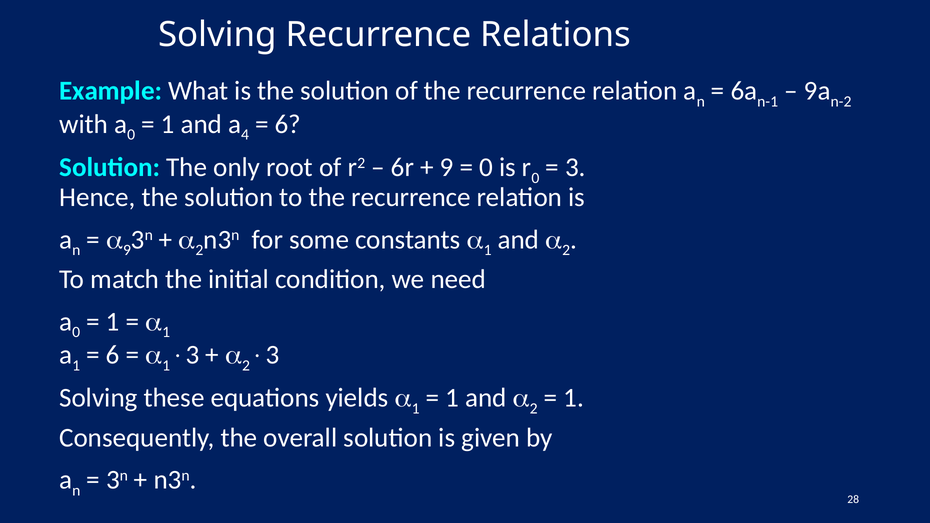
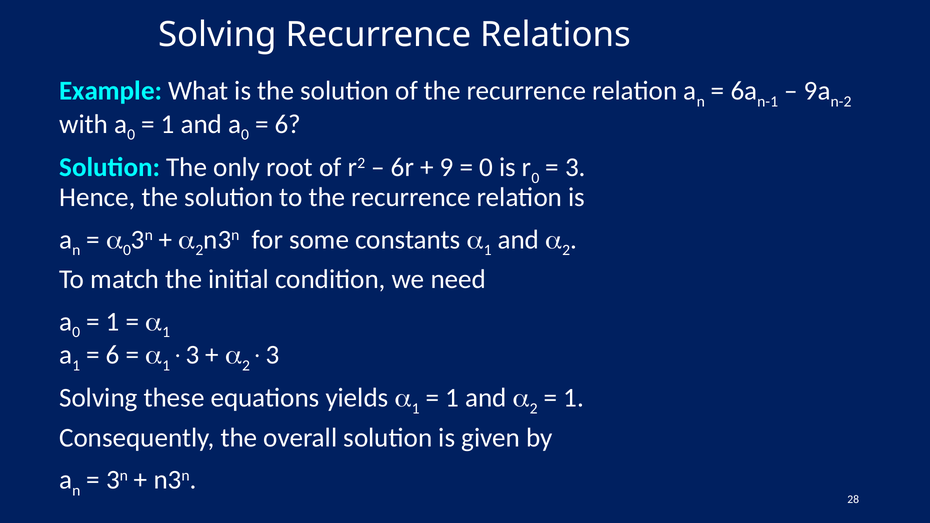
4: 4 -> 0 (245, 135)
9: 9 -> 0 (127, 250)
